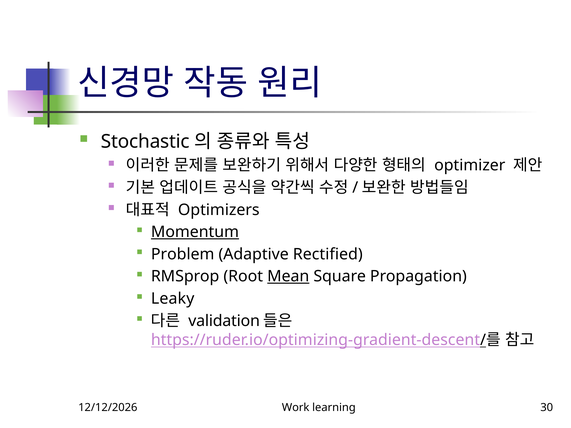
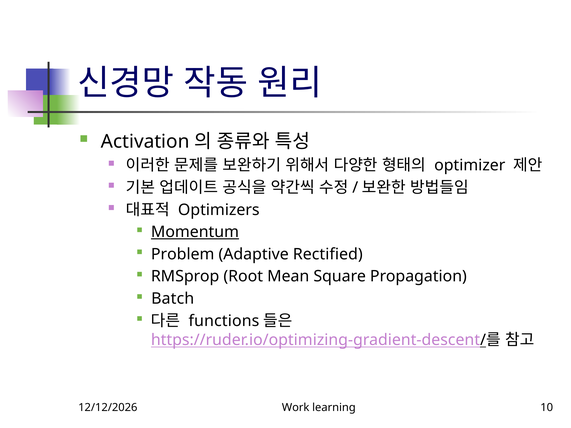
Stochastic: Stochastic -> Activation (145, 142)
Mean underline: present -> none (288, 277)
Leaky: Leaky -> Batch (173, 299)
validation: validation -> functions (224, 321)
30: 30 -> 10 (547, 408)
